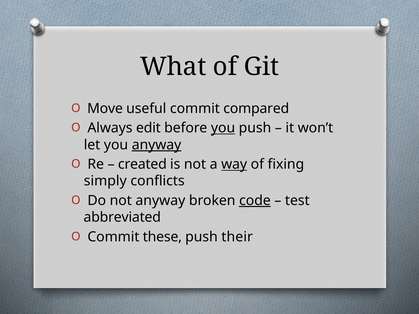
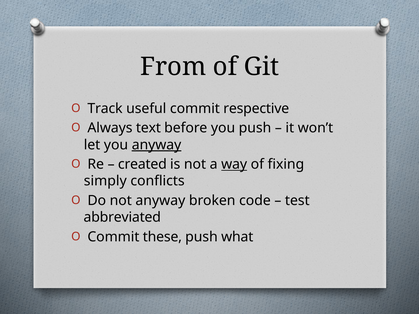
What: What -> From (173, 67)
Move: Move -> Track (105, 109)
compared: compared -> respective (256, 109)
edit: edit -> text (148, 128)
you underline: present -> none (223, 128)
code underline: present -> none (255, 201)
their: their -> what (237, 237)
